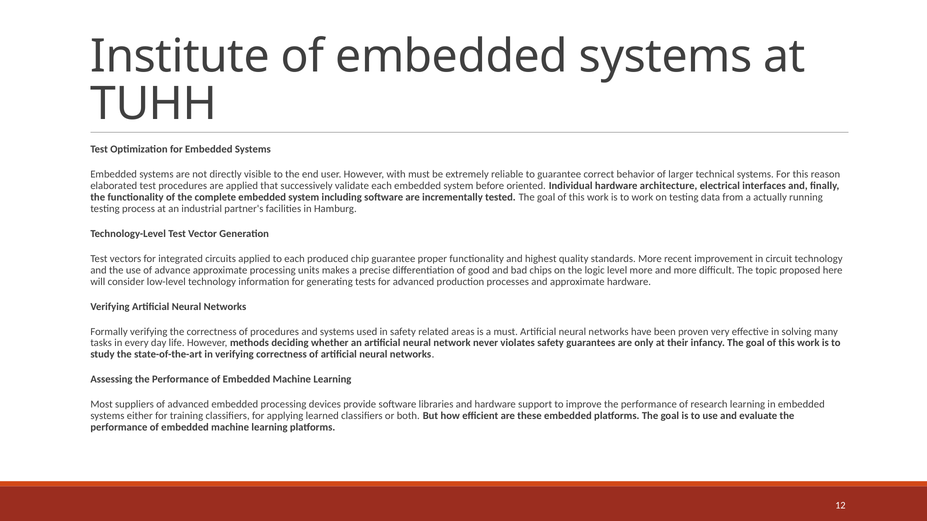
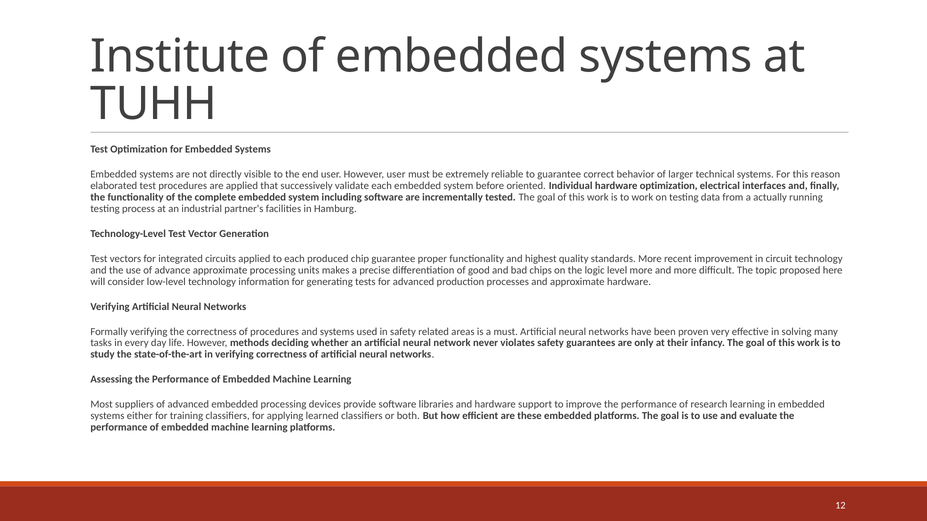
However with: with -> user (396, 174)
hardware architecture: architecture -> optimization (669, 186)
